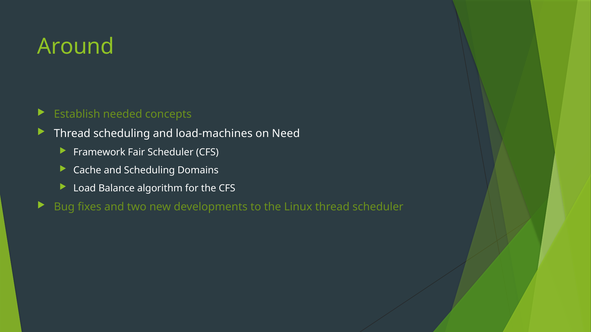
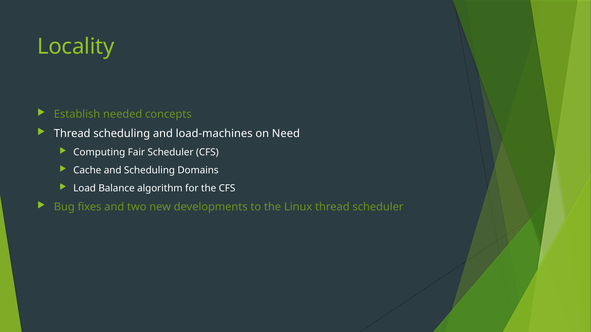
Around: Around -> Locality (76, 47)
Framework: Framework -> Computing (99, 152)
